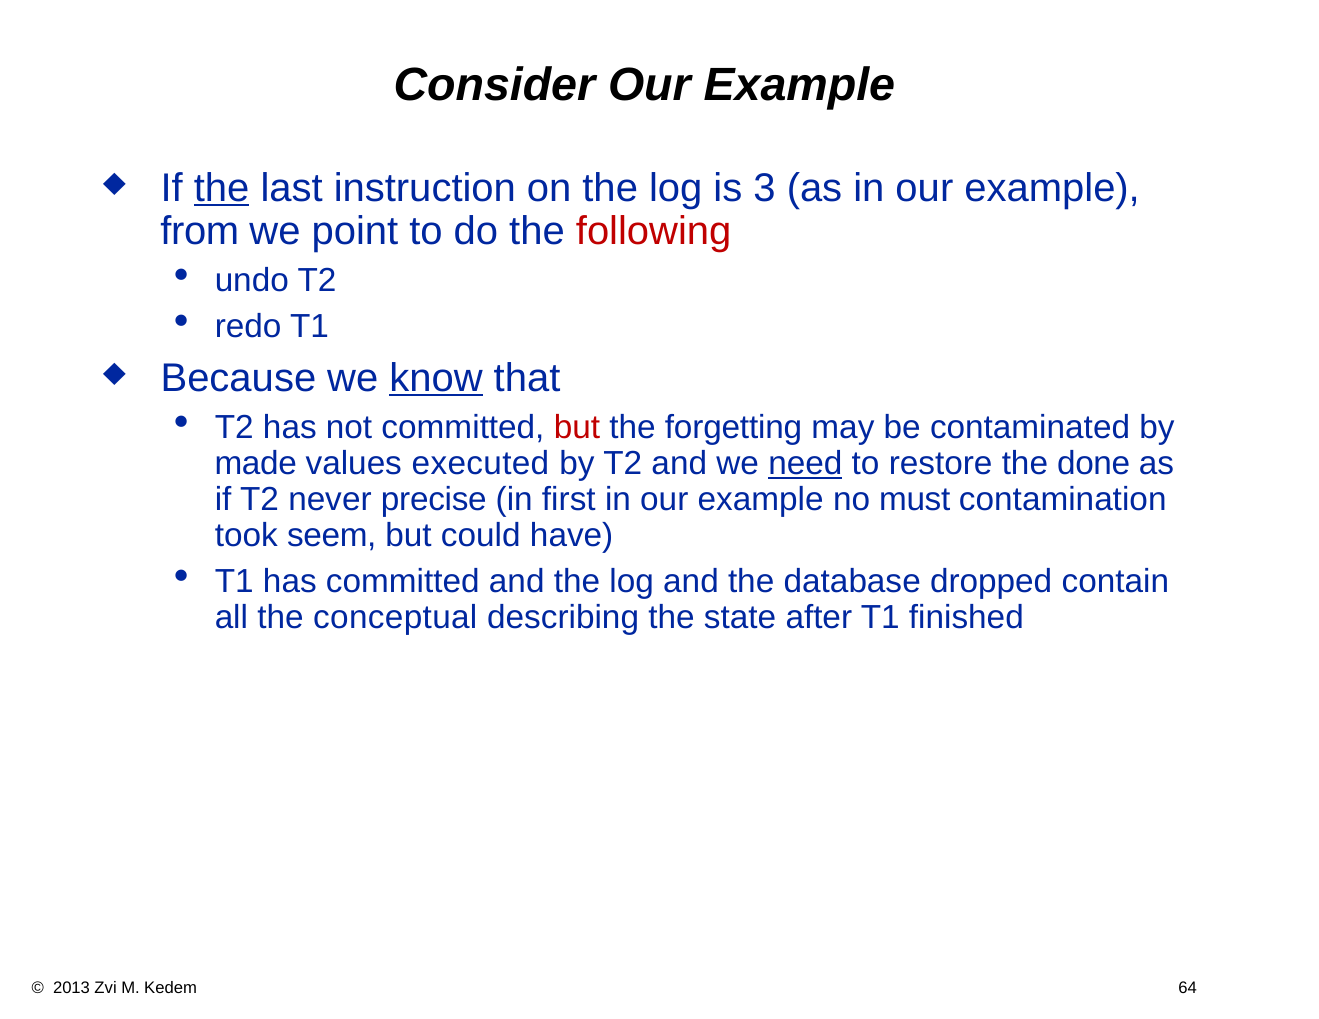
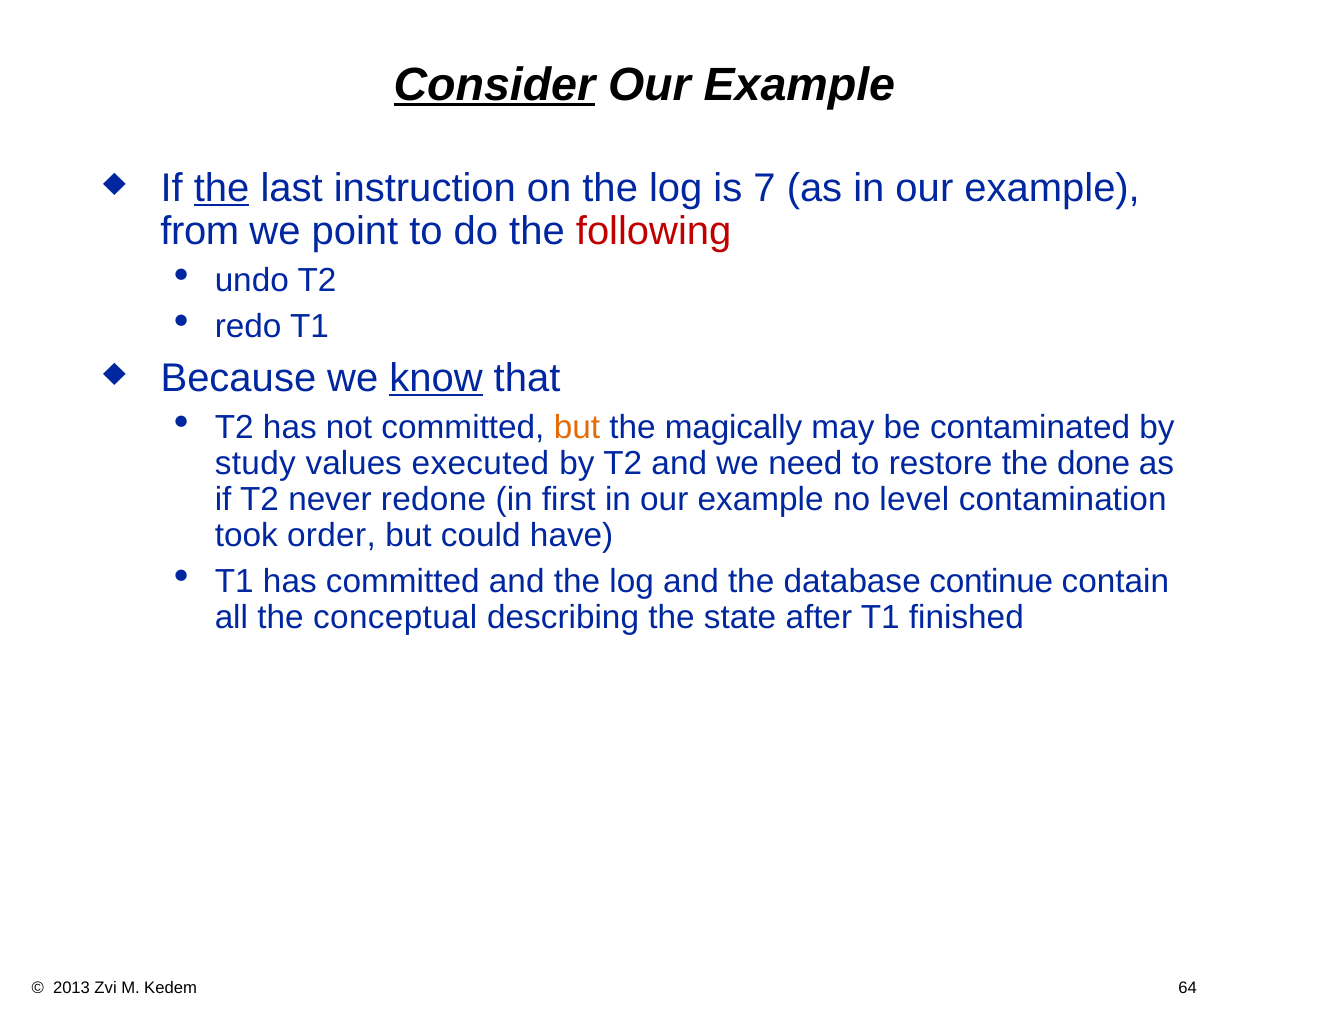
Consider underline: none -> present (494, 85)
3: 3 -> 7 (765, 188)
but colour: red -> orange (577, 428)
forgetting: forgetting -> magically (734, 428)
made: made -> study (255, 464)
need underline: present -> none (805, 464)
precise: precise -> redone (434, 500)
must: must -> level (914, 500)
seem: seem -> order (331, 536)
dropped: dropped -> continue (991, 582)
